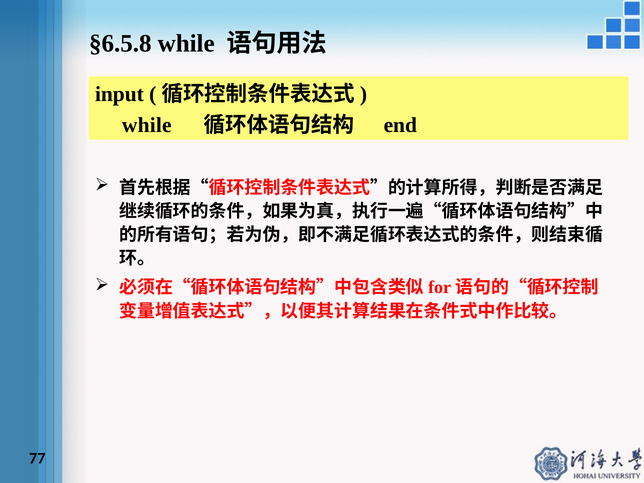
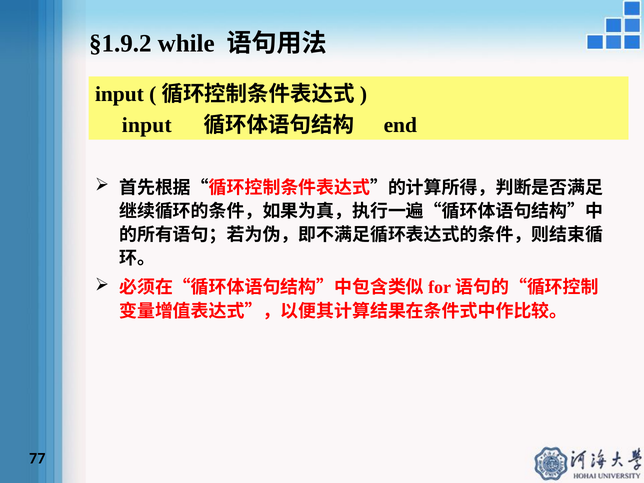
§6.5.8: §6.5.8 -> §1.9.2 (120, 43)
while: while -> input (147, 125)
